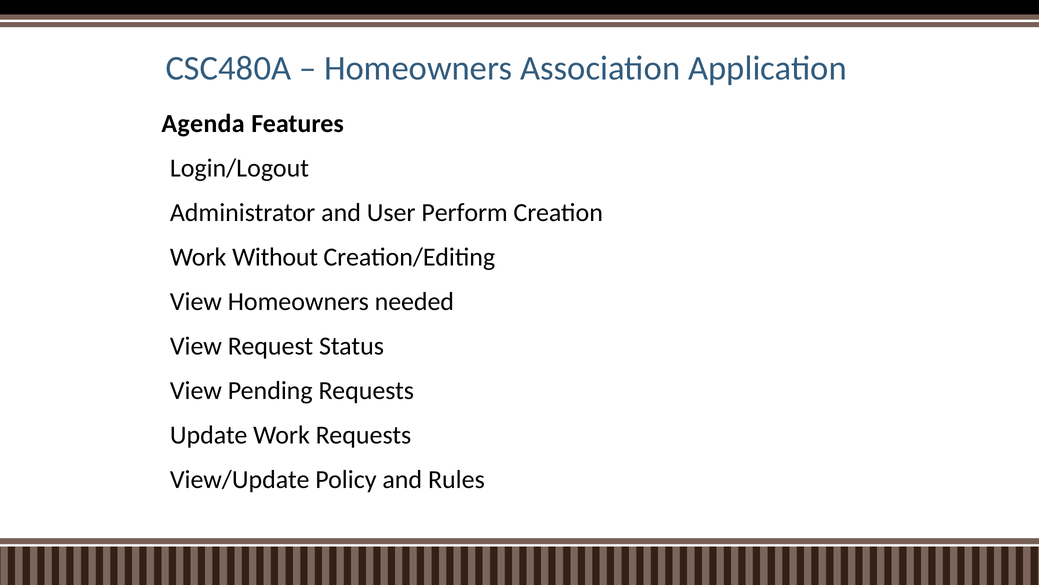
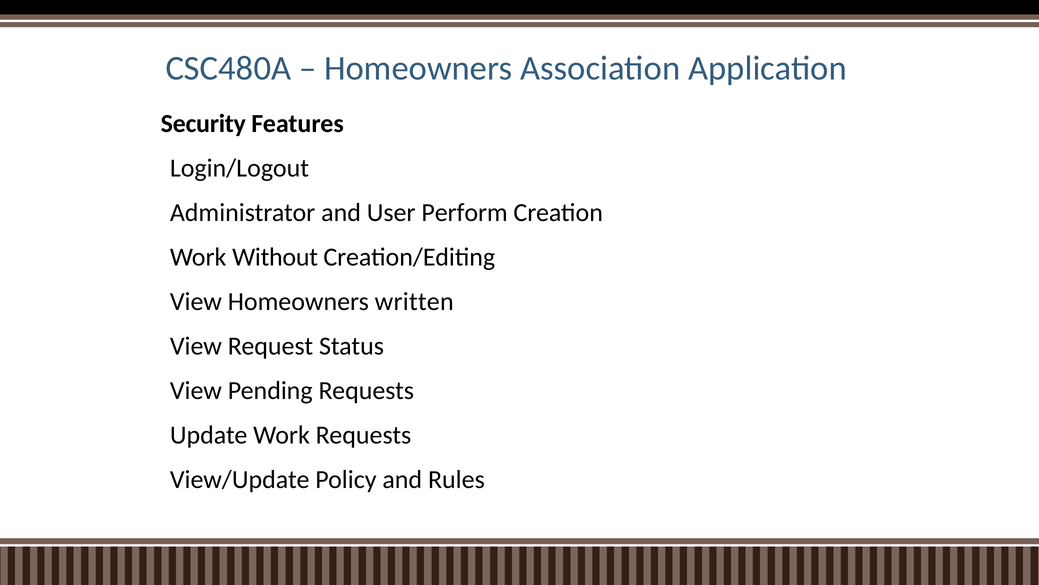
Agenda: Agenda -> Security (203, 124)
needed: needed -> written (414, 301)
